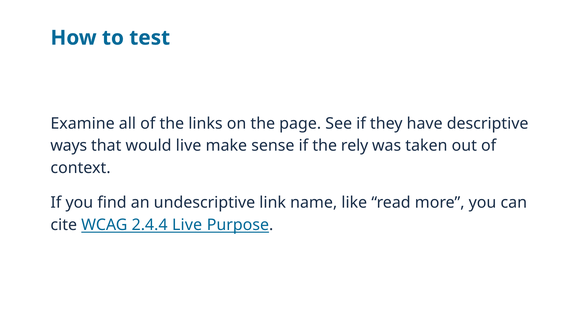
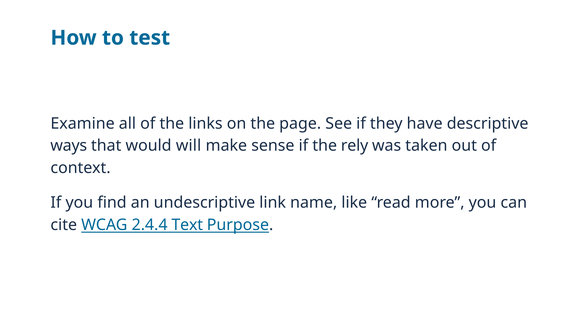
would live: live -> will (189, 146)
2.4.4 Live: Live -> Text (187, 225)
